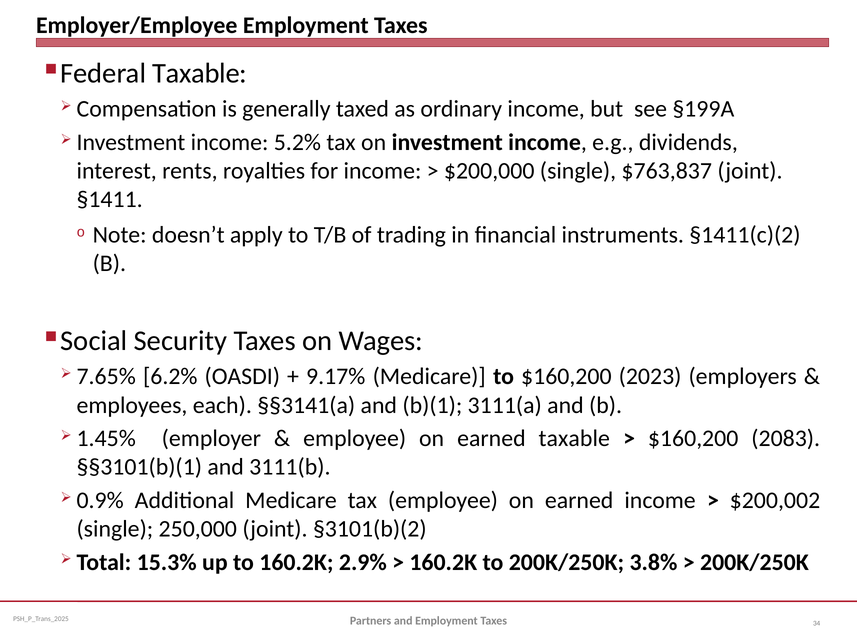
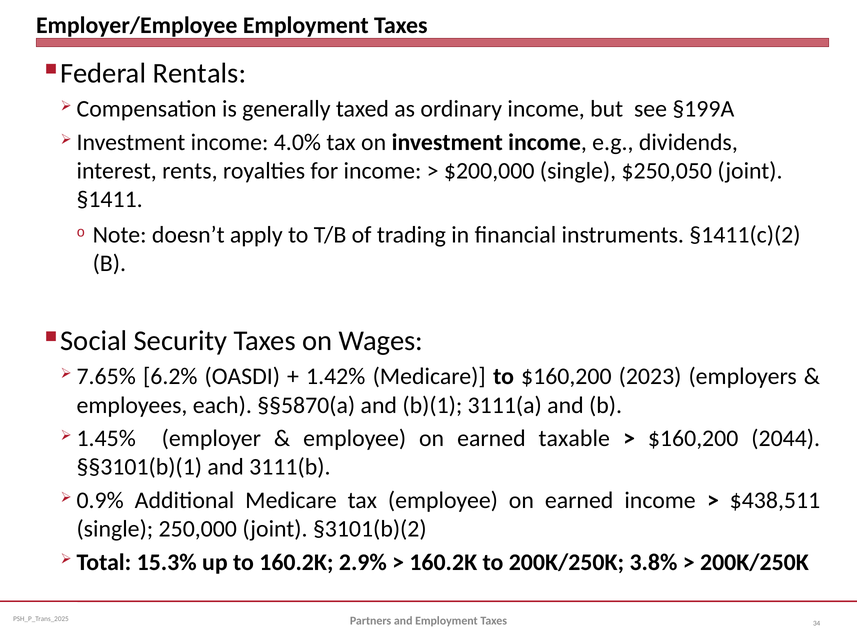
Taxable: Taxable -> Rentals (199, 73)
5.2%: 5.2% -> 4.0% (297, 143)
$763,837: $763,837 -> $250,050 (667, 171)
9.17%: 9.17% -> 1.42% (336, 377)
§§3141(a: §§3141(a -> §§5870(a (306, 406)
2083: 2083 -> 2044 (786, 439)
$200,002: $200,002 -> $438,511 (775, 501)
